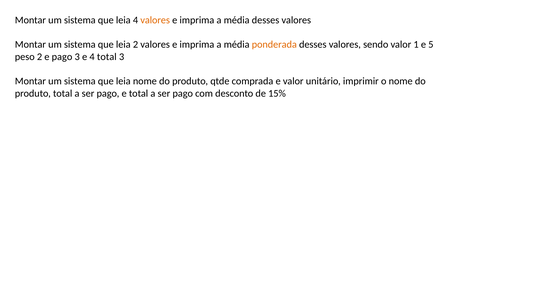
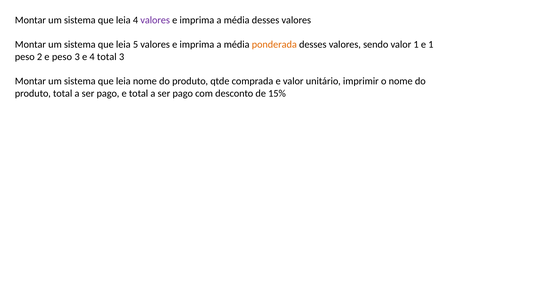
valores colour: orange -> purple (155, 20)
leia 2: 2 -> 5 (135, 45)
e 5: 5 -> 1 (431, 45)
e pago: pago -> peso (62, 57)
